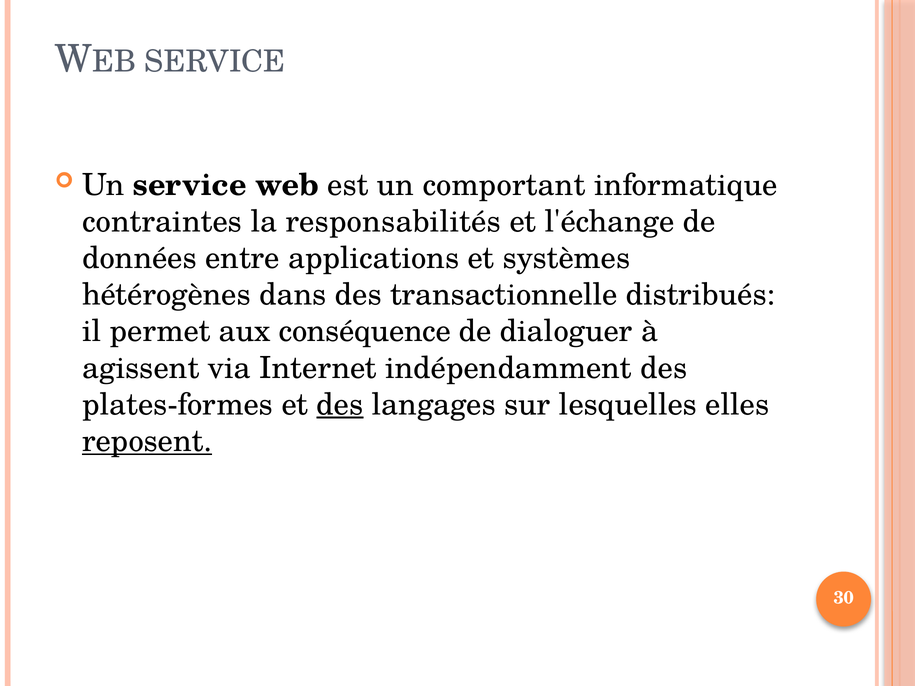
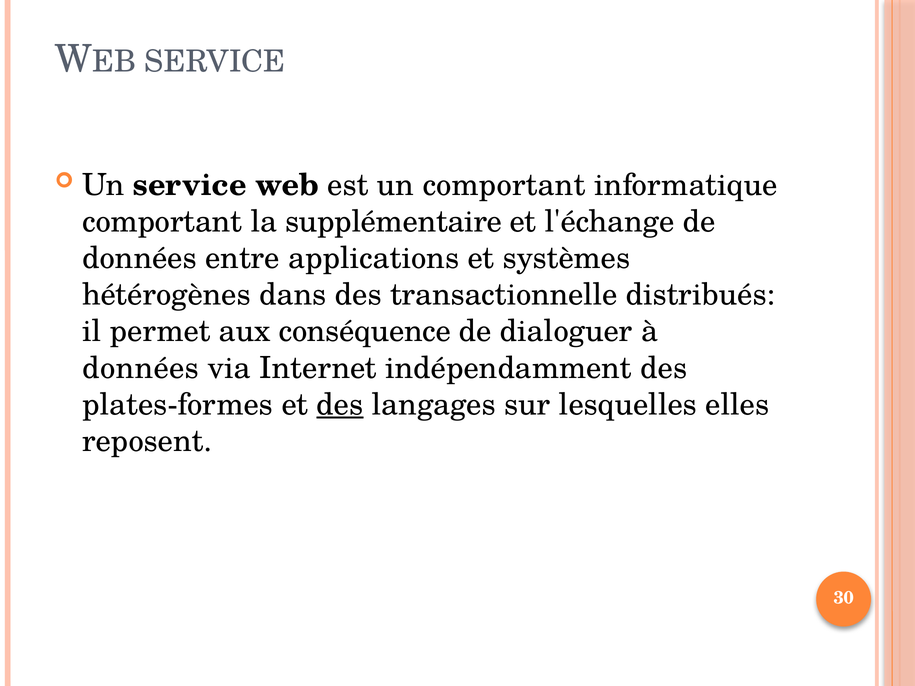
contraintes: contraintes -> comportant (162, 222)
responsabilités: responsabilités -> supplémentaire (394, 222)
agissent: agissent -> données (141, 368)
reposent underline: present -> none (147, 441)
